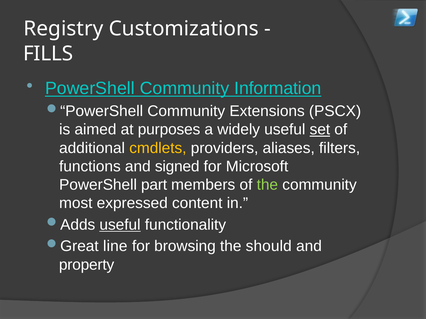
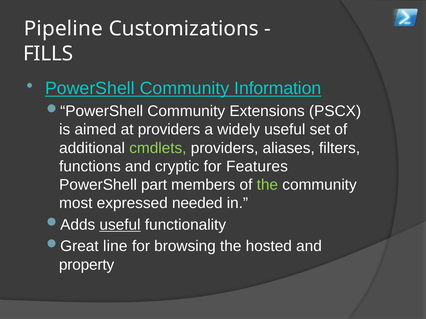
Registry: Registry -> Pipeline (63, 29)
at purposes: purposes -> providers (169, 130)
set underline: present -> none (320, 130)
cmdlets colour: yellow -> light green (158, 148)
signed: signed -> cryptic (177, 167)
Microsoft: Microsoft -> Features (257, 167)
content: content -> needed (197, 204)
should: should -> hosted (269, 247)
